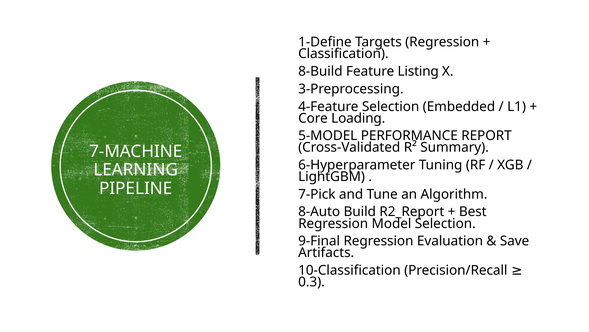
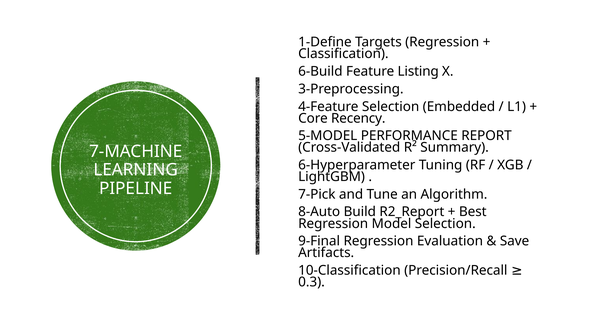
8-Build: 8-Build -> 6-Build (320, 71)
Loading: Loading -> Recency (358, 118)
